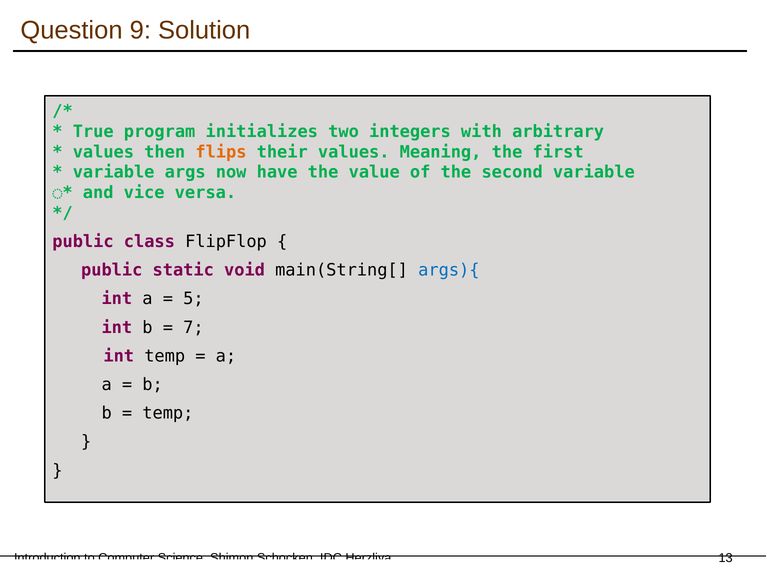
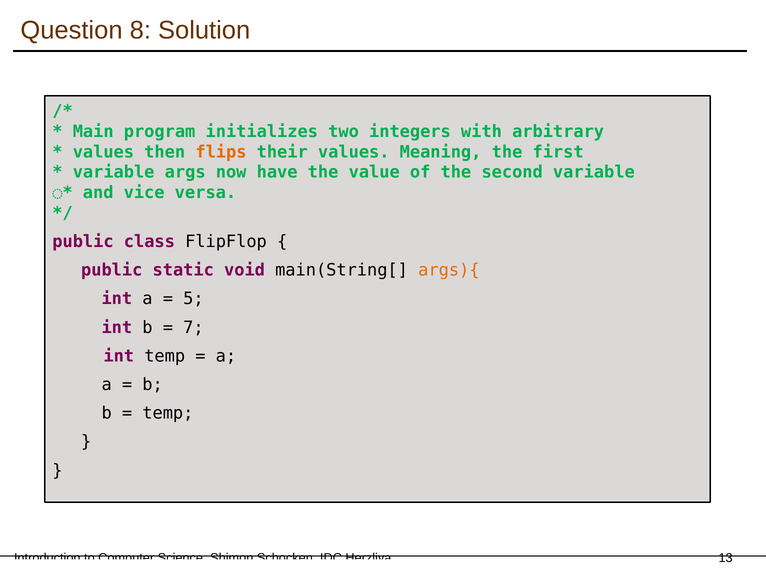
9: 9 -> 8 (140, 31)
True: True -> Main (93, 131)
args){ colour: blue -> orange (449, 270)
